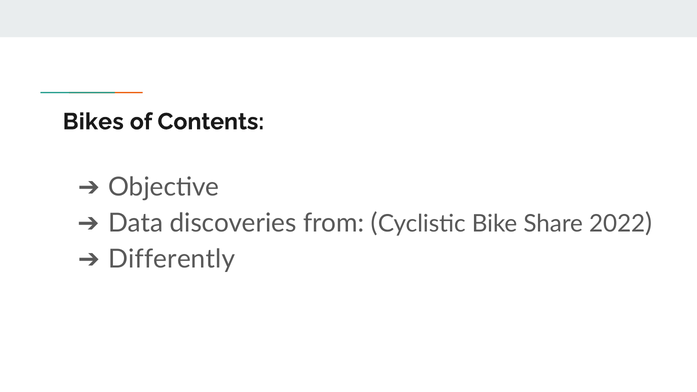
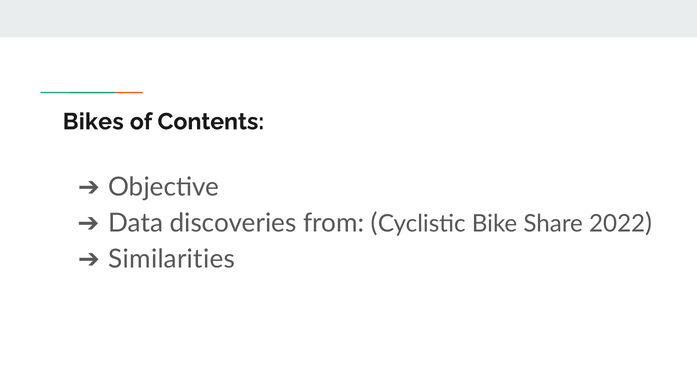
Differently: Differently -> Similarities (172, 259)
